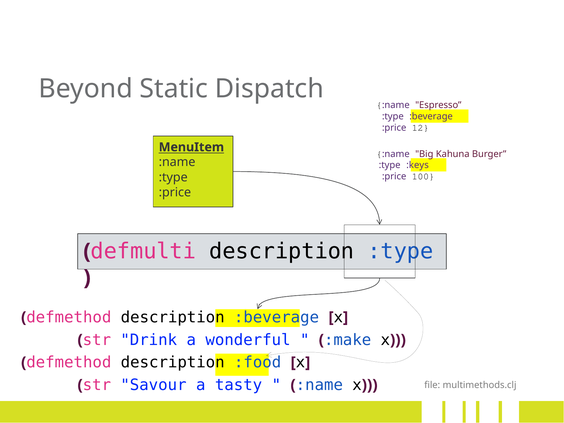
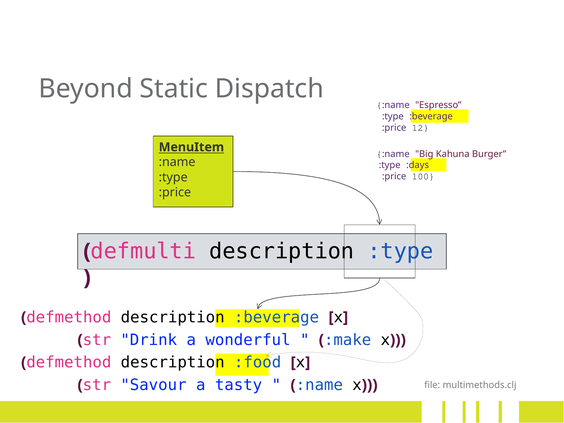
:keys: :keys -> :days (418, 165)
